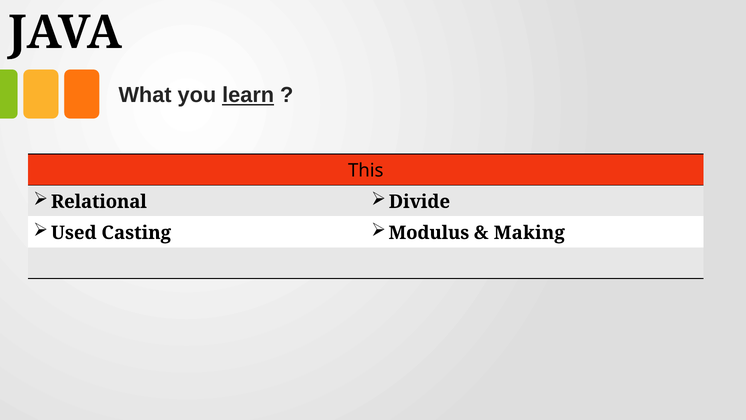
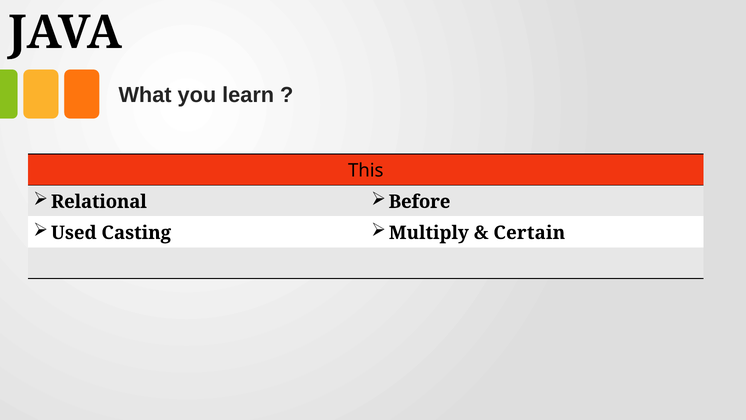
learn underline: present -> none (248, 95)
Divide: Divide -> Before (420, 202)
Modulus: Modulus -> Multiply (429, 233)
Making: Making -> Certain (529, 233)
